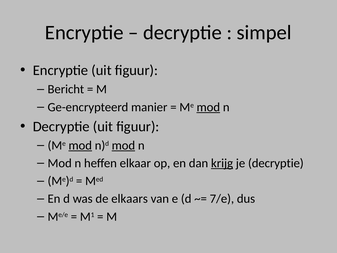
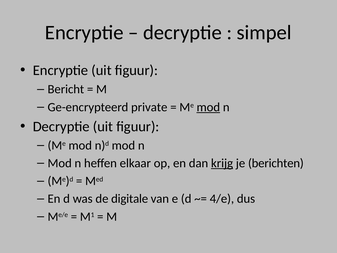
manier: manier -> private (149, 107)
mod underline: present -> none (80, 145)
mod underline: present -> none (123, 145)
je decryptie: decryptie -> berichten (276, 163)
elkaars: elkaars -> digitale (130, 199)
7/e: 7/e -> 4/e (222, 199)
